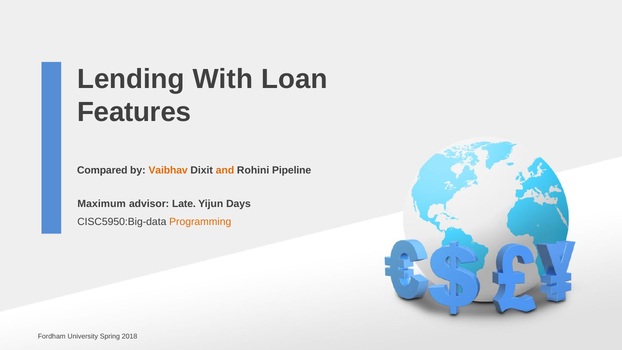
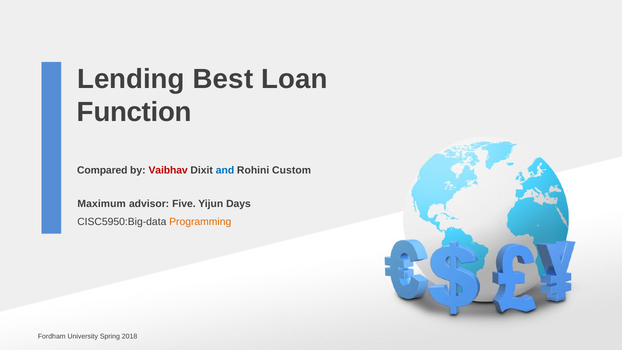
With: With -> Best (223, 79)
Features: Features -> Function (134, 112)
Vaibhav colour: orange -> red (168, 170)
and colour: orange -> blue (225, 170)
Pipeline: Pipeline -> Custom (292, 170)
Late: Late -> Five (184, 204)
